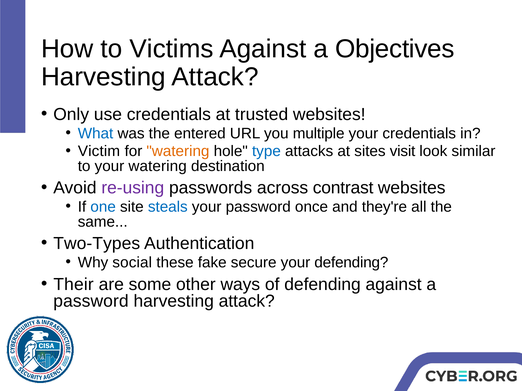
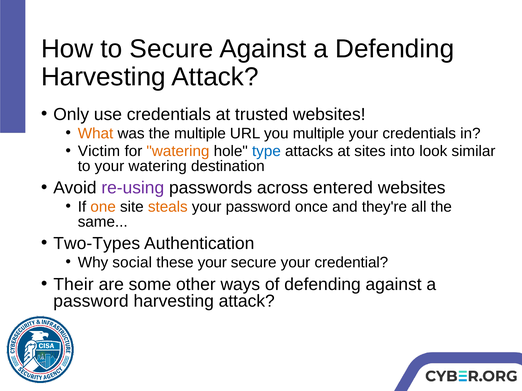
to Victims: Victims -> Secure (171, 49)
a Objectives: Objectives -> Defending (395, 49)
What colour: blue -> orange (96, 134)
the entered: entered -> multiple (200, 134)
visit: visit -> into (402, 151)
contrast: contrast -> entered (343, 188)
one colour: blue -> orange (103, 207)
steals colour: blue -> orange (168, 207)
these fake: fake -> your (212, 263)
your defending: defending -> credential (351, 263)
